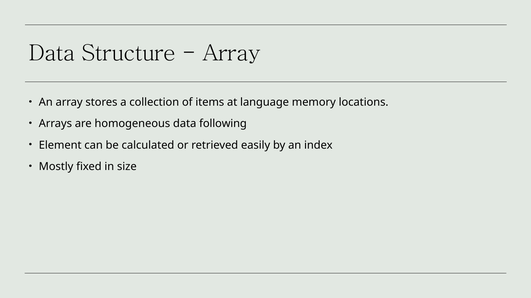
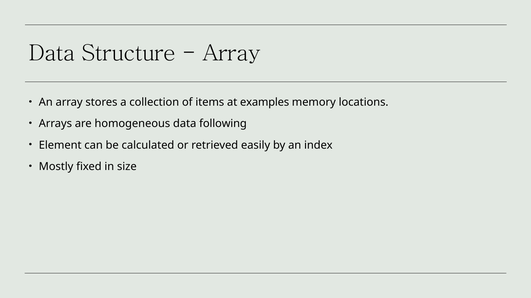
language: language -> examples (265, 102)
